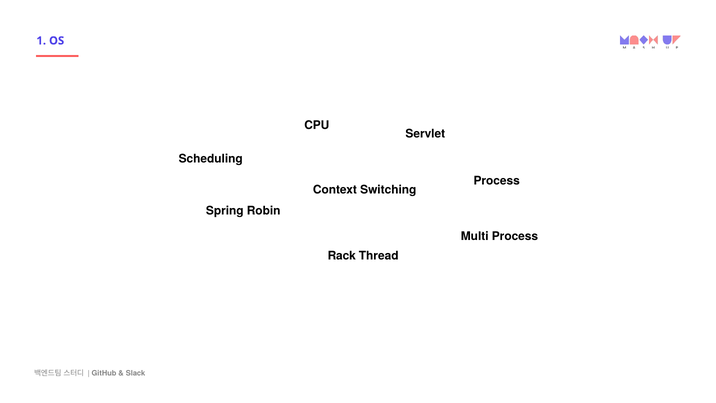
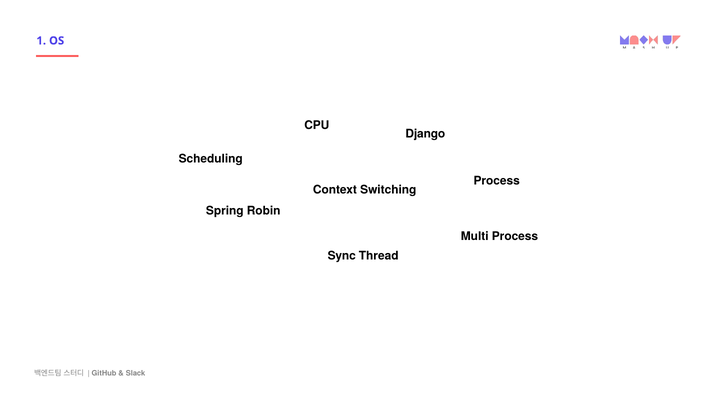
Servlet: Servlet -> Django (425, 134)
Rack: Rack -> Sync (342, 256)
